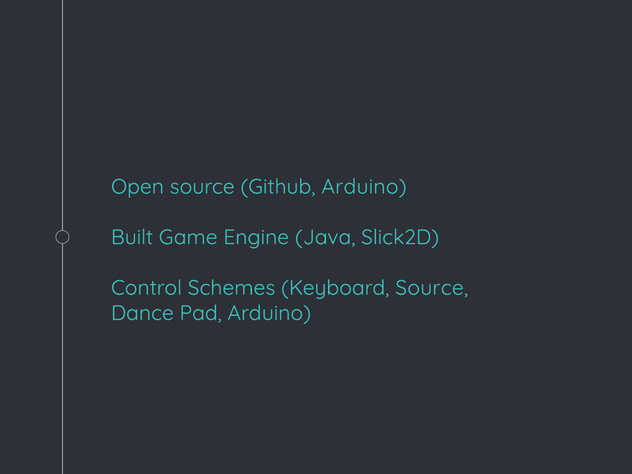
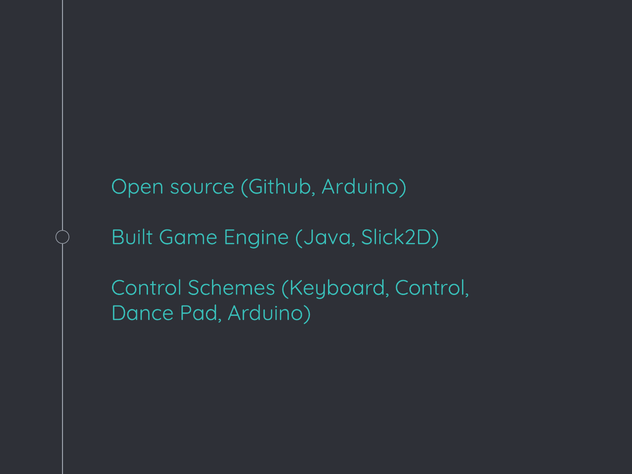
Keyboard Source: Source -> Control (432, 288)
